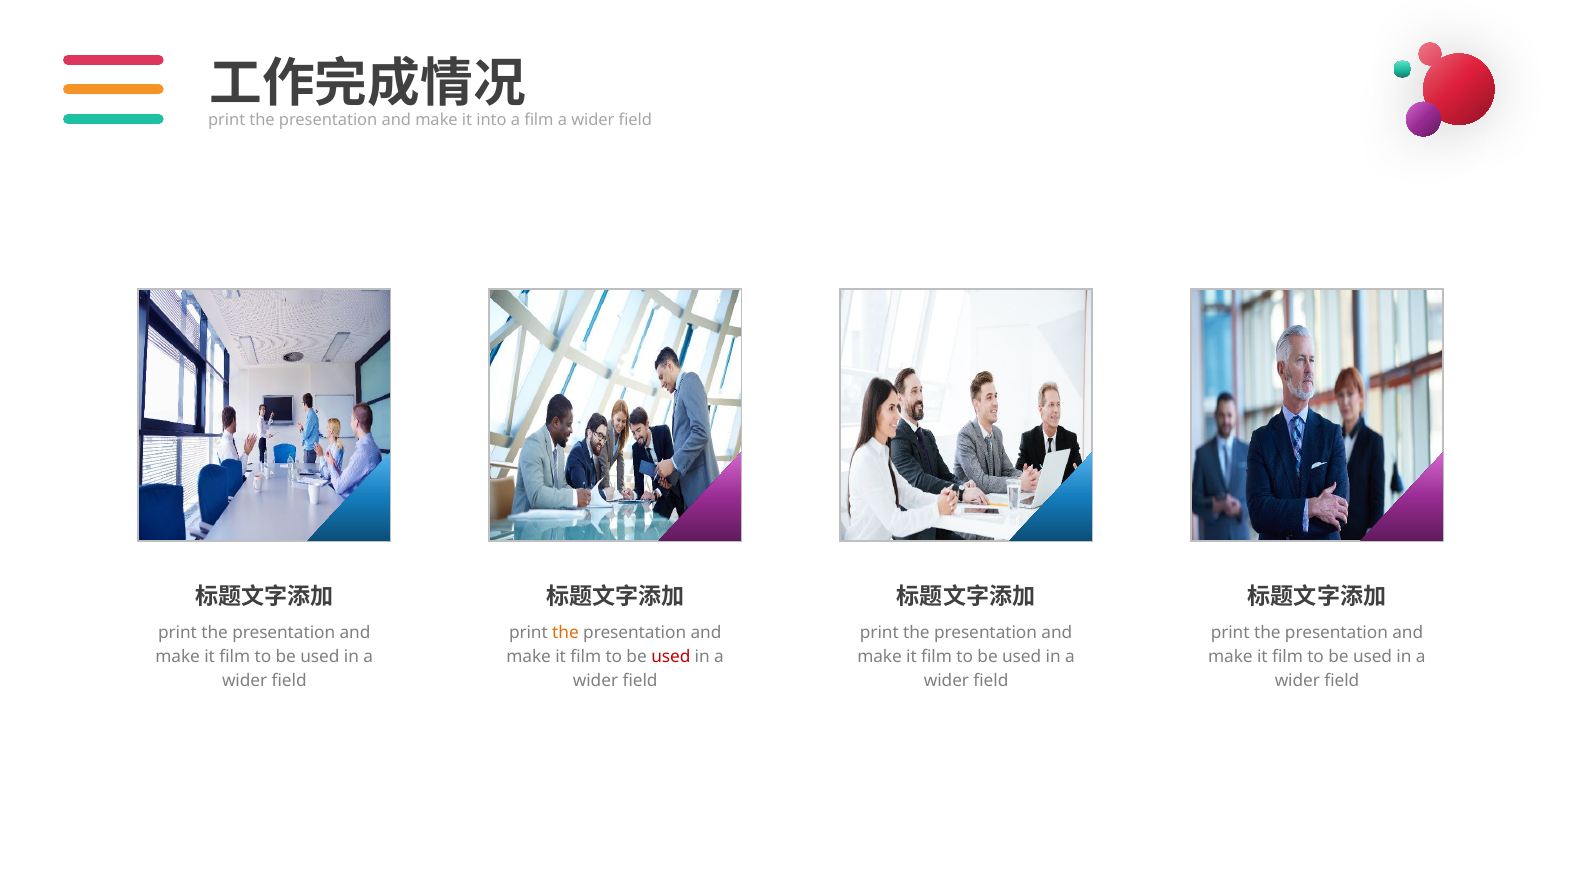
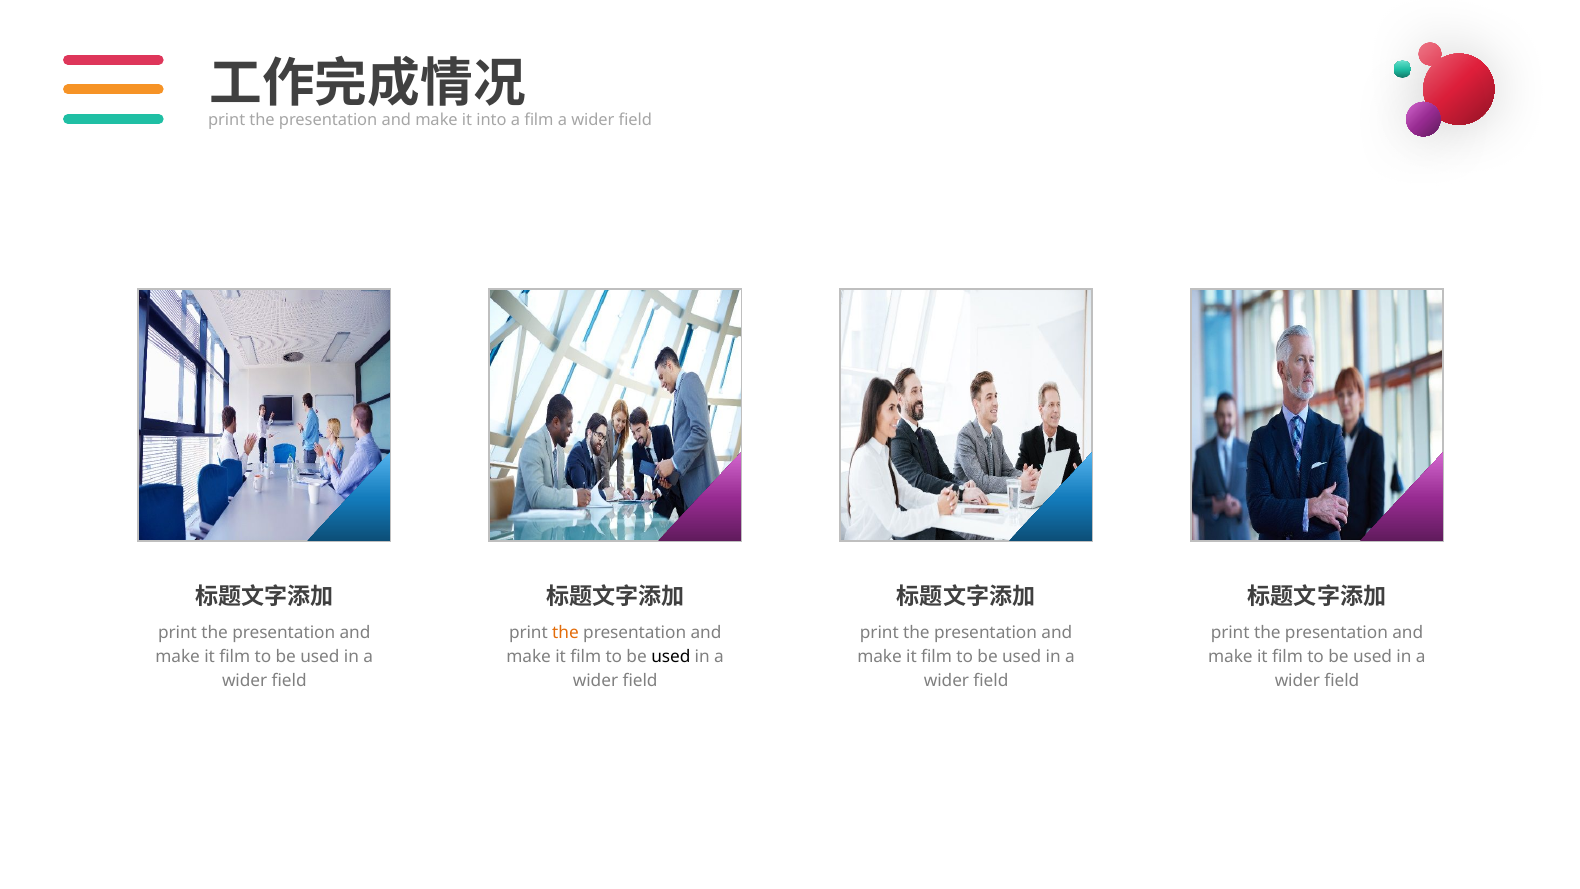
used colour: red -> black (671, 657)
